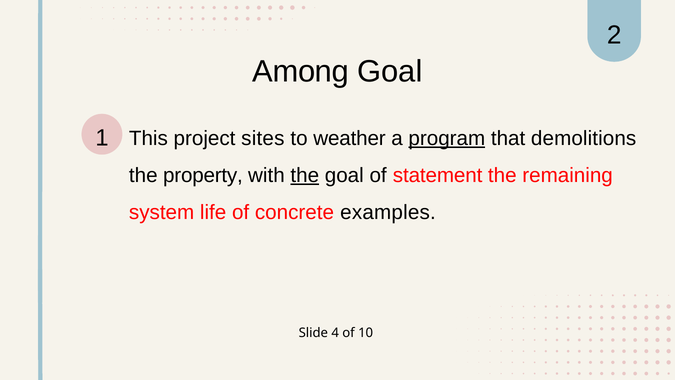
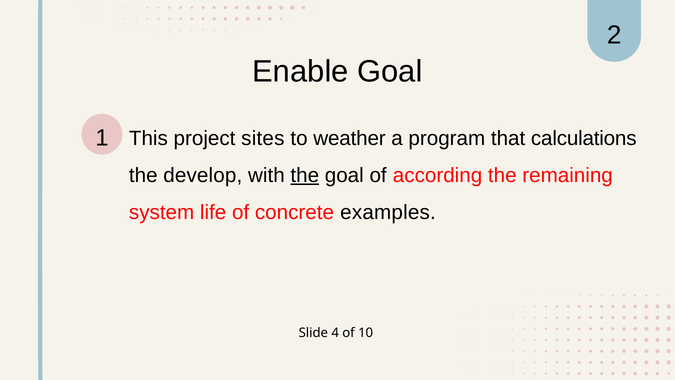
Among: Among -> Enable (300, 71)
program underline: present -> none (447, 138)
demolitions: demolitions -> calculations (584, 138)
property: property -> develop (203, 175)
statement: statement -> according (438, 175)
